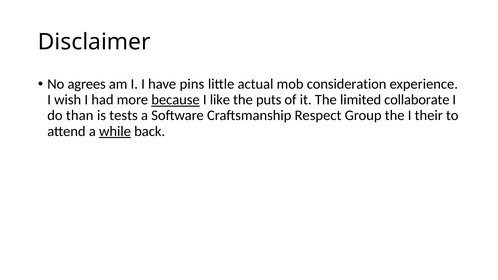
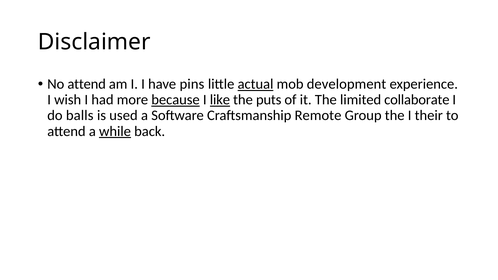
No agrees: agrees -> attend (87, 84)
actual underline: none -> present (256, 84)
consideration: consideration -> development (347, 84)
like underline: none -> present (220, 100)
than: than -> balls (80, 116)
tests: tests -> used (123, 116)
Respect: Respect -> Remote (318, 116)
